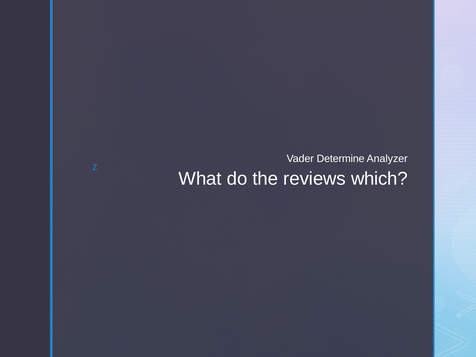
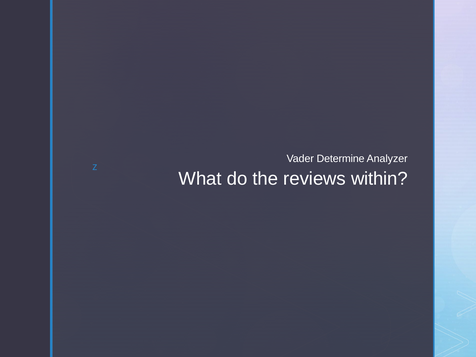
which: which -> within (379, 179)
